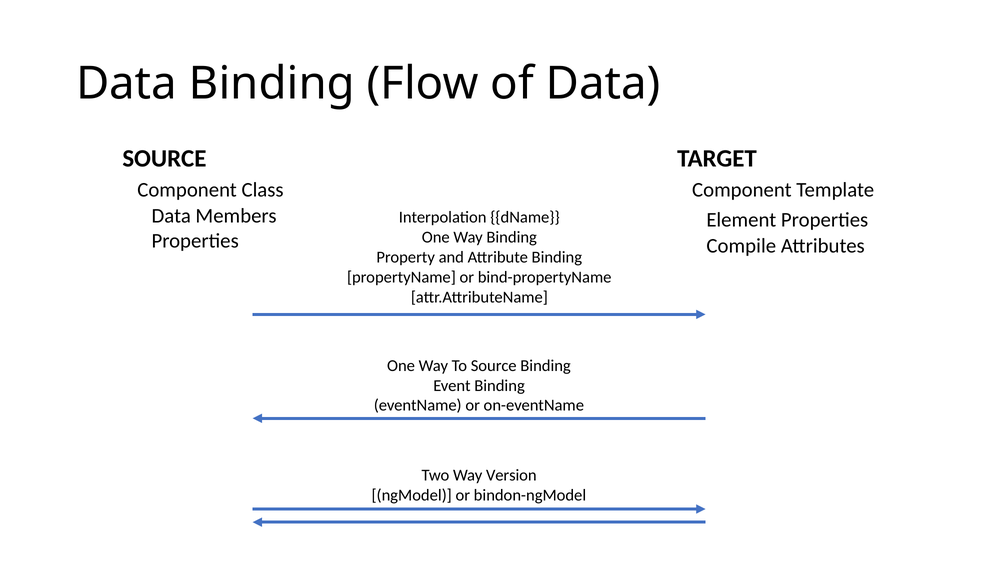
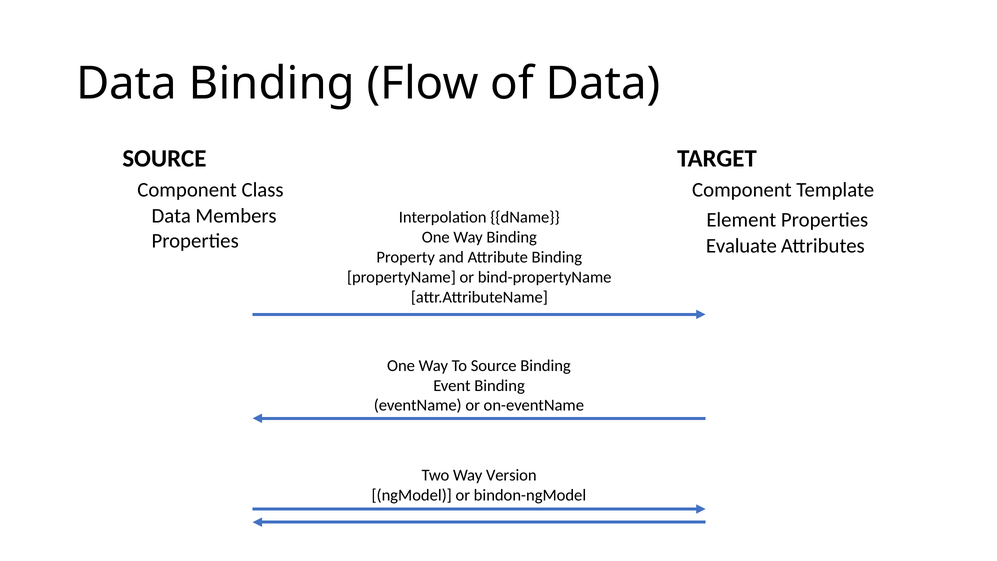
Compile: Compile -> Evaluate (741, 246)
